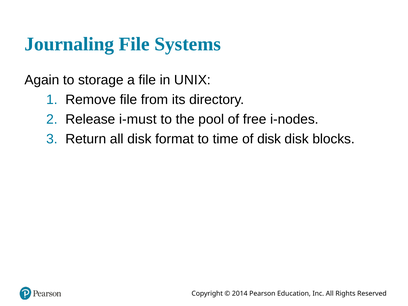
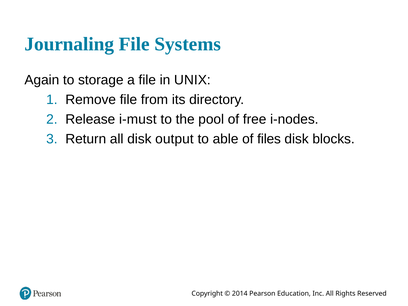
format: format -> output (174, 139)
time: time -> able (226, 139)
of disk: disk -> files (269, 139)
